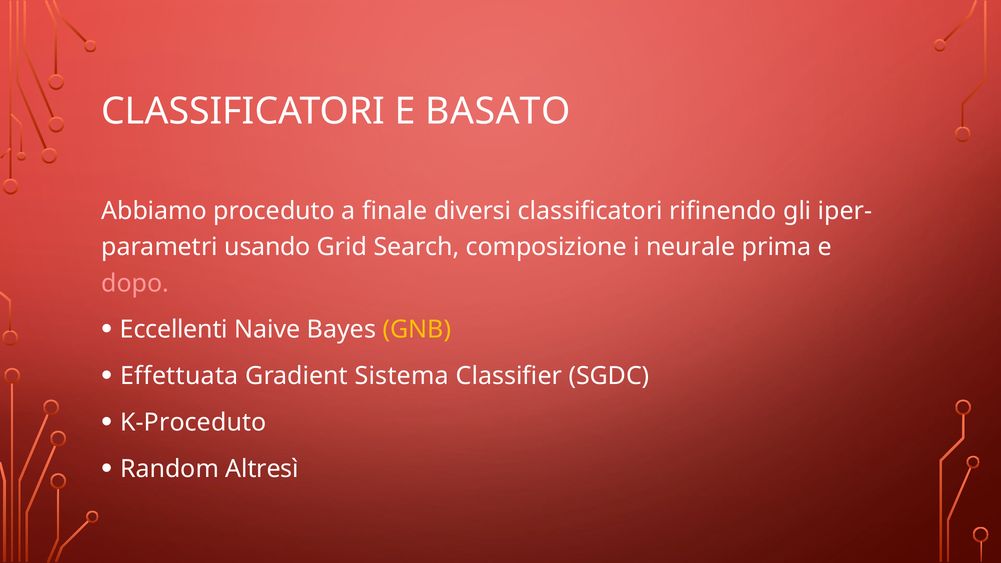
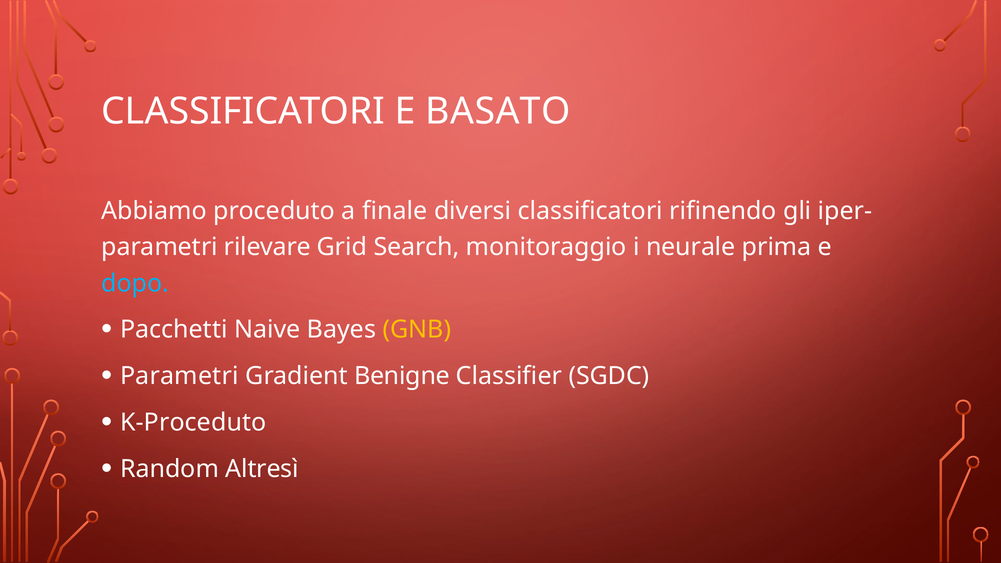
usando: usando -> rilevare (267, 247)
composizione: composizione -> monitoraggio (546, 247)
dopo colour: pink -> light blue (135, 283)
Eccellenti: Eccellenti -> Pacchetti (174, 330)
Effettuata: Effettuata -> Parametri (179, 376)
Sistema: Sistema -> Benigne (402, 376)
